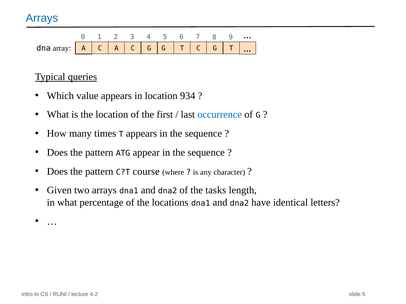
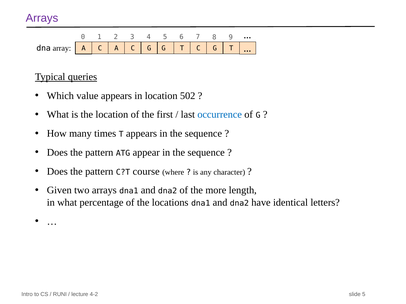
Arrays colour: blue -> purple (42, 18)
934: 934 -> 502 (188, 96)
tasks: tasks -> more (216, 191)
